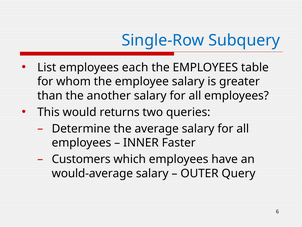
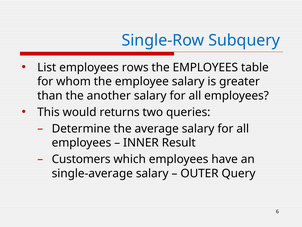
each: each -> rows (135, 67)
Faster: Faster -> Result (179, 142)
would-average: would-average -> single-average (92, 173)
